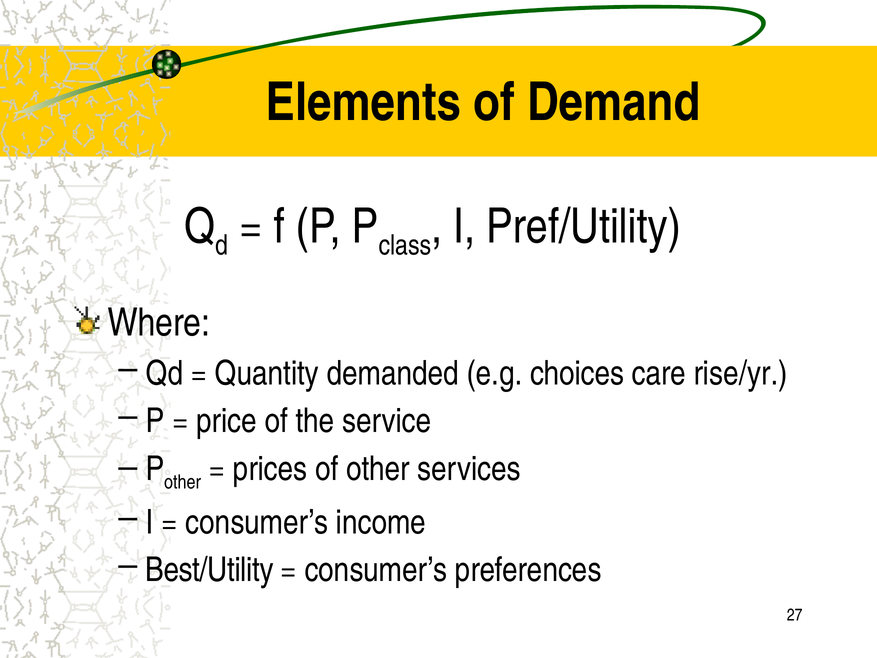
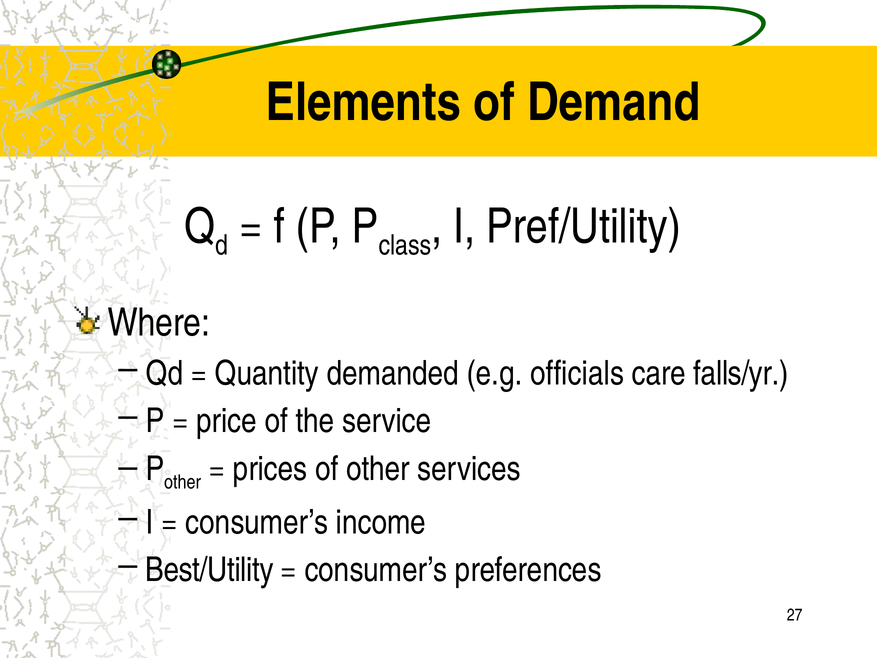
choices: choices -> officials (577, 373)
rise/yr: rise/yr -> falls/yr (741, 373)
